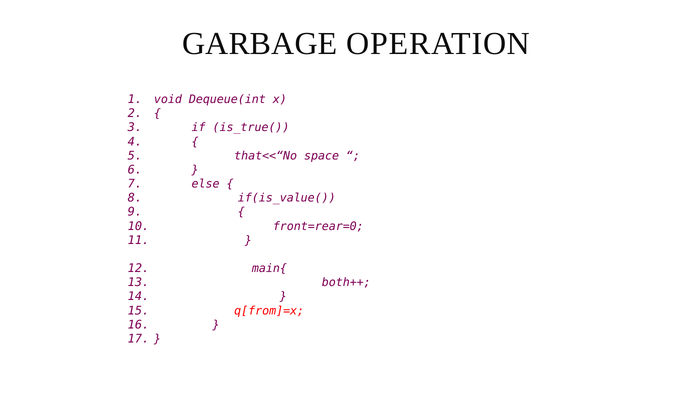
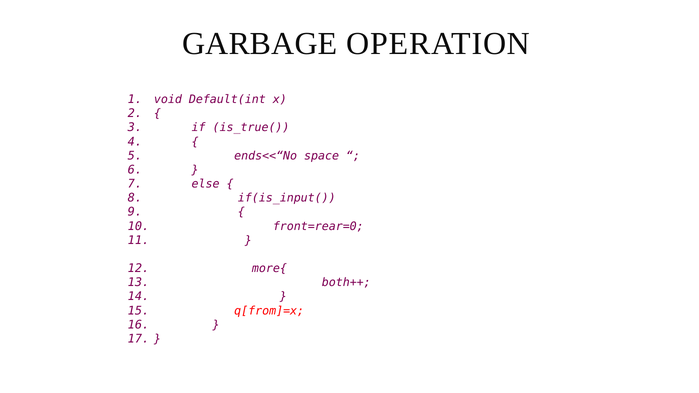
Dequeue(int: Dequeue(int -> Default(int (227, 99)
that<<“No: that<<“No -> ends<<“No (266, 156)
if(is_value(: if(is_value( -> if(is_input( (287, 198)
main{: main{ -> more{ (269, 269)
